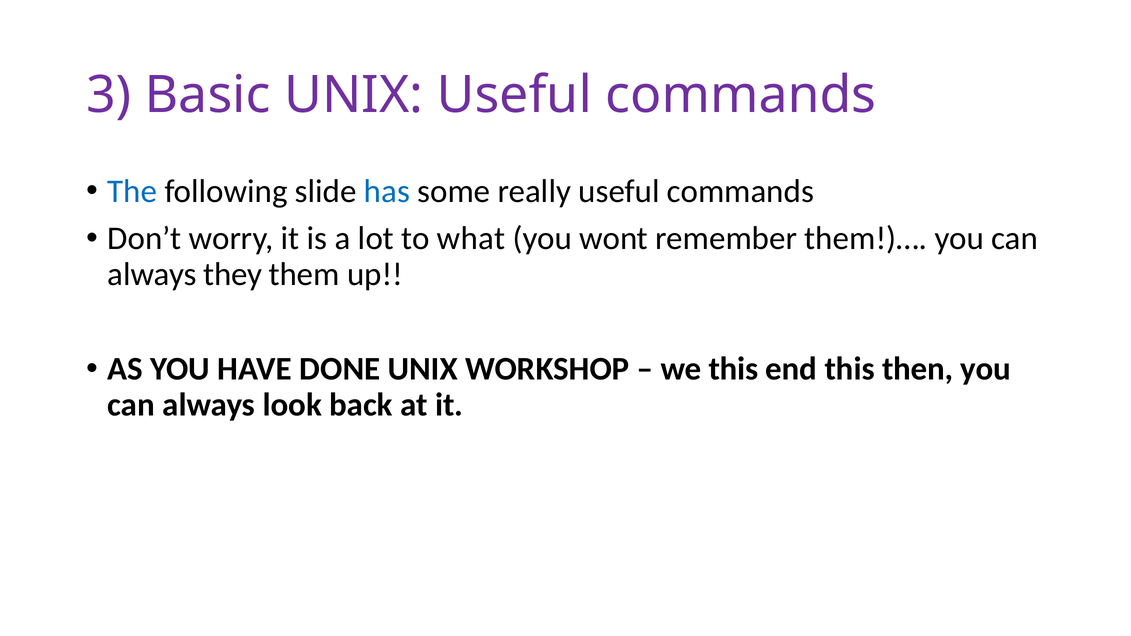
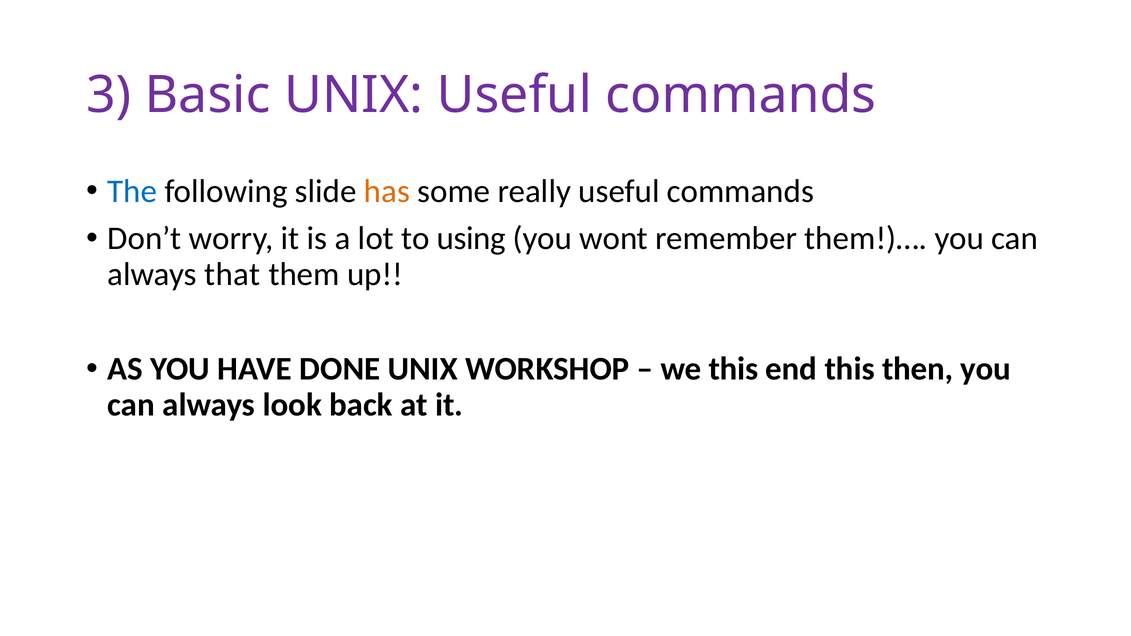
has colour: blue -> orange (387, 191)
what: what -> using (471, 239)
they: they -> that (232, 274)
